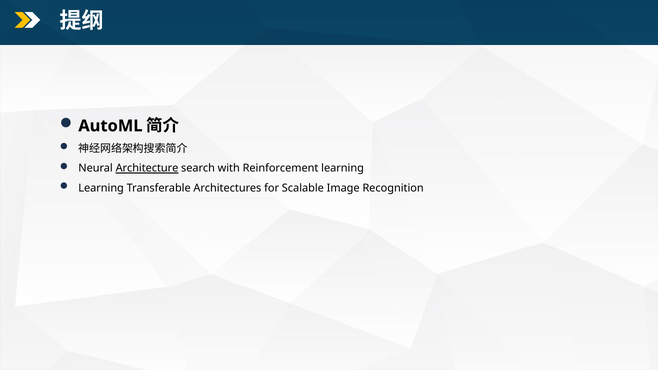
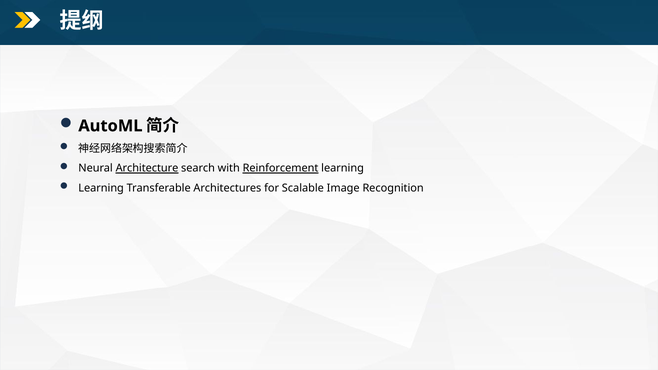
Reinforcement underline: none -> present (281, 168)
